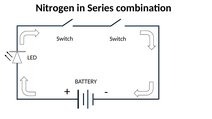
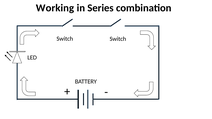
Nitrogen: Nitrogen -> Working (55, 8)
